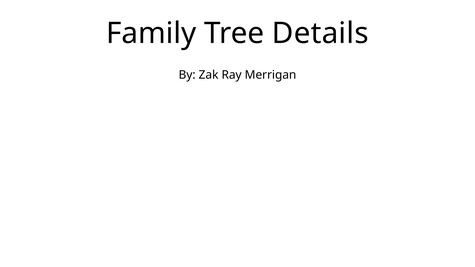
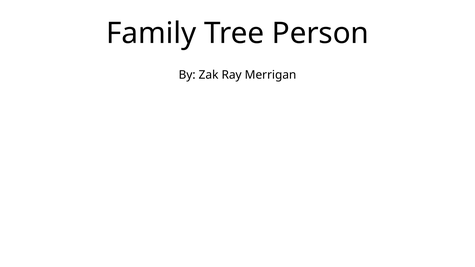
Details: Details -> Person (320, 33)
